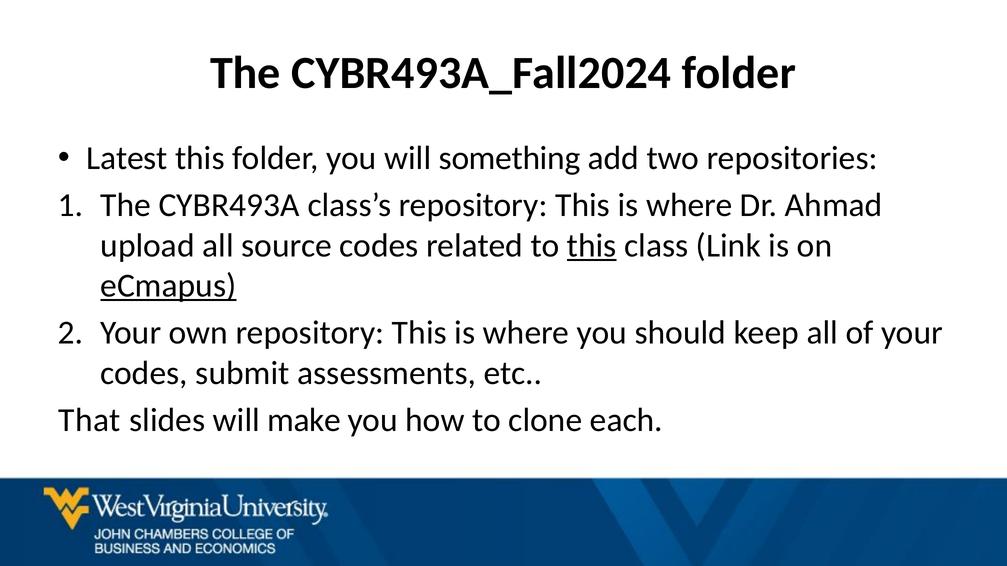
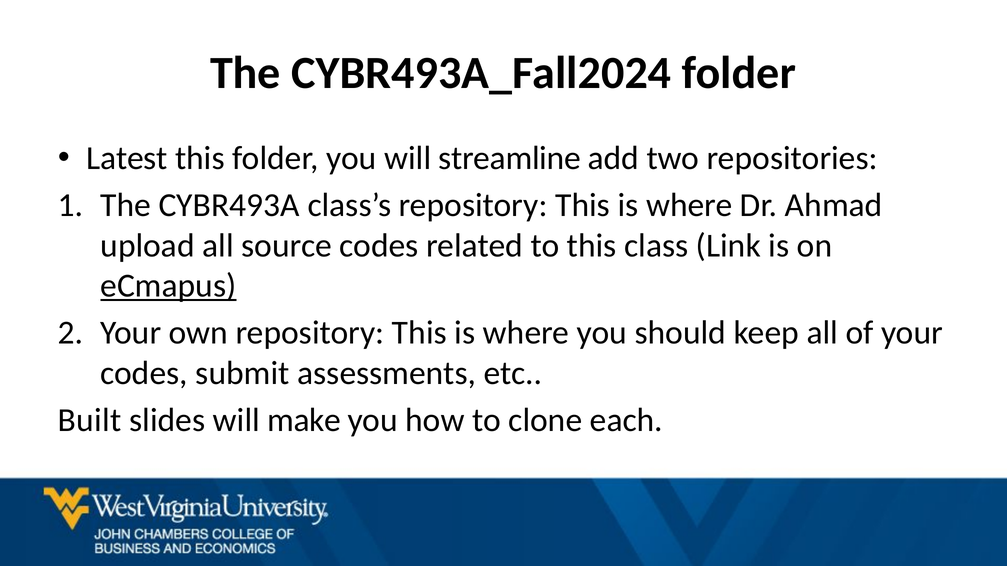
something: something -> streamline (510, 158)
this underline: present -> none (592, 246)
That: That -> Built (90, 420)
